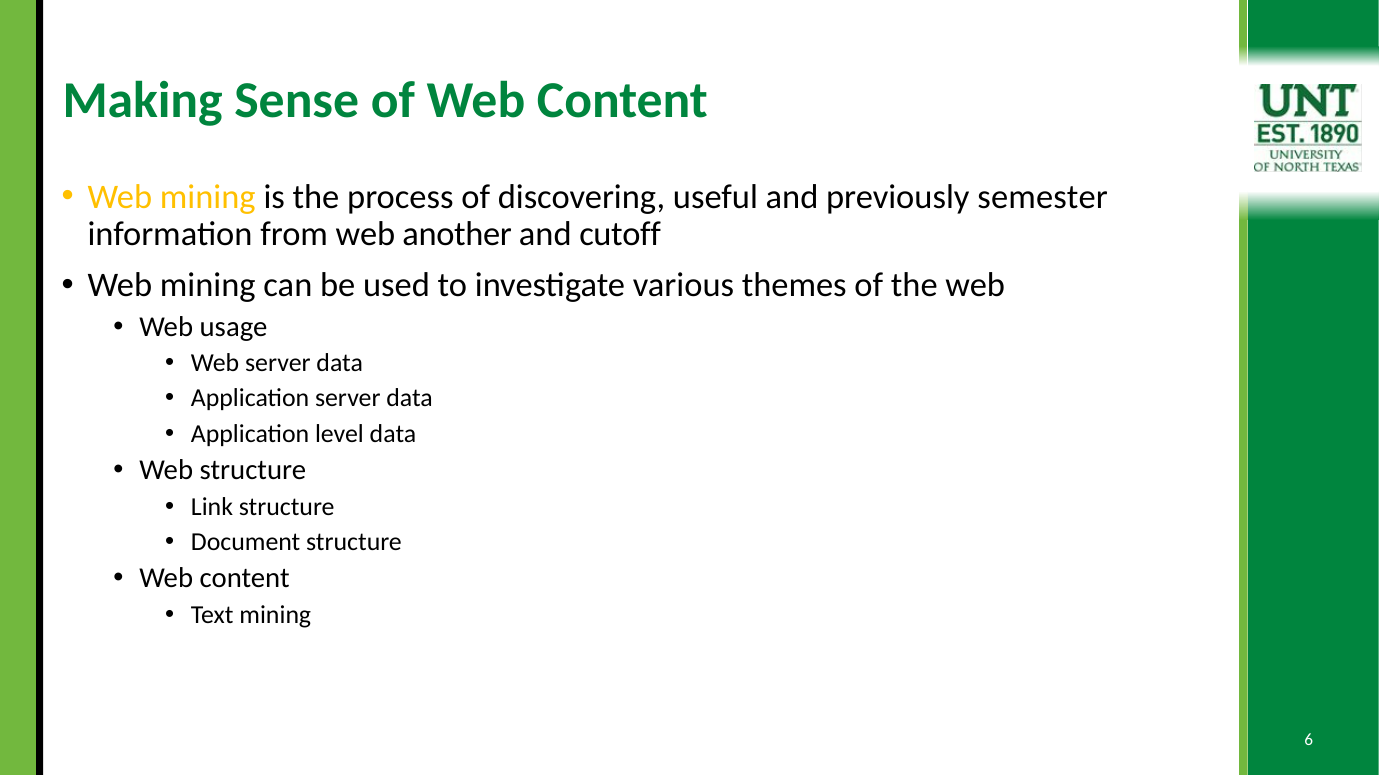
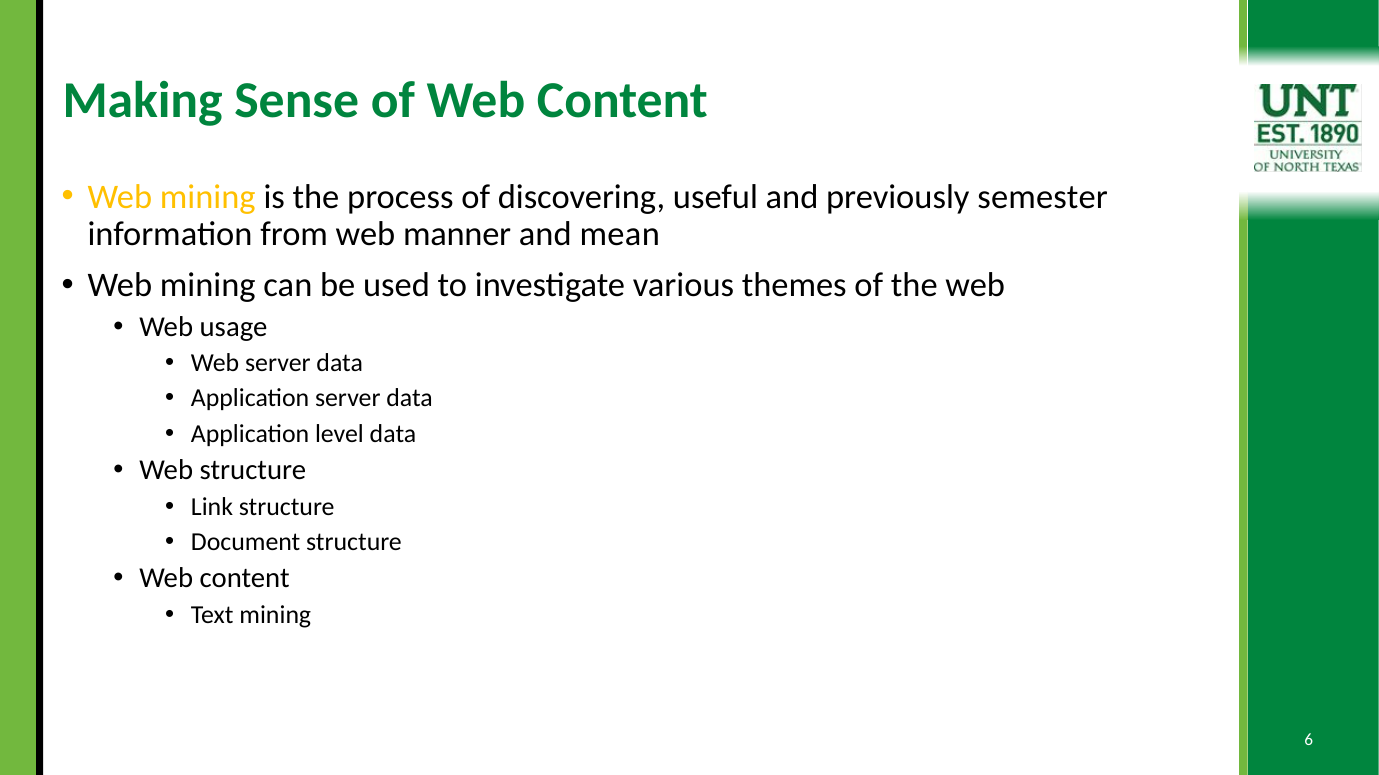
another: another -> manner (457, 234)
cutoff: cutoff -> mean (620, 234)
